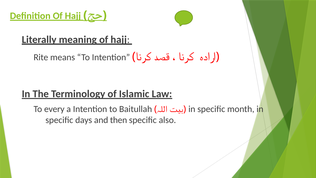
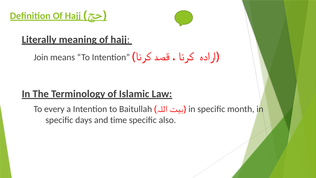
Rite: Rite -> Join (41, 57)
then: then -> time (119, 120)
